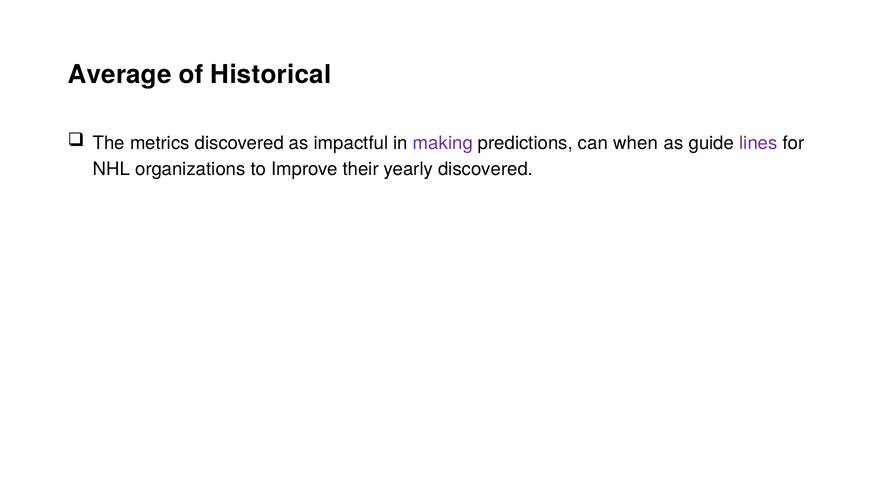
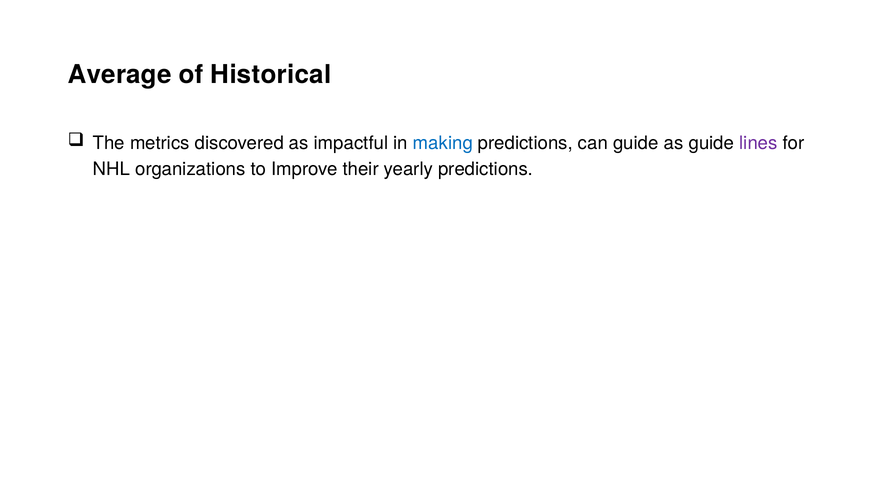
making colour: purple -> blue (443, 143)
can when: when -> guide (636, 143)
yearly discovered: discovered -> predictions (486, 169)
